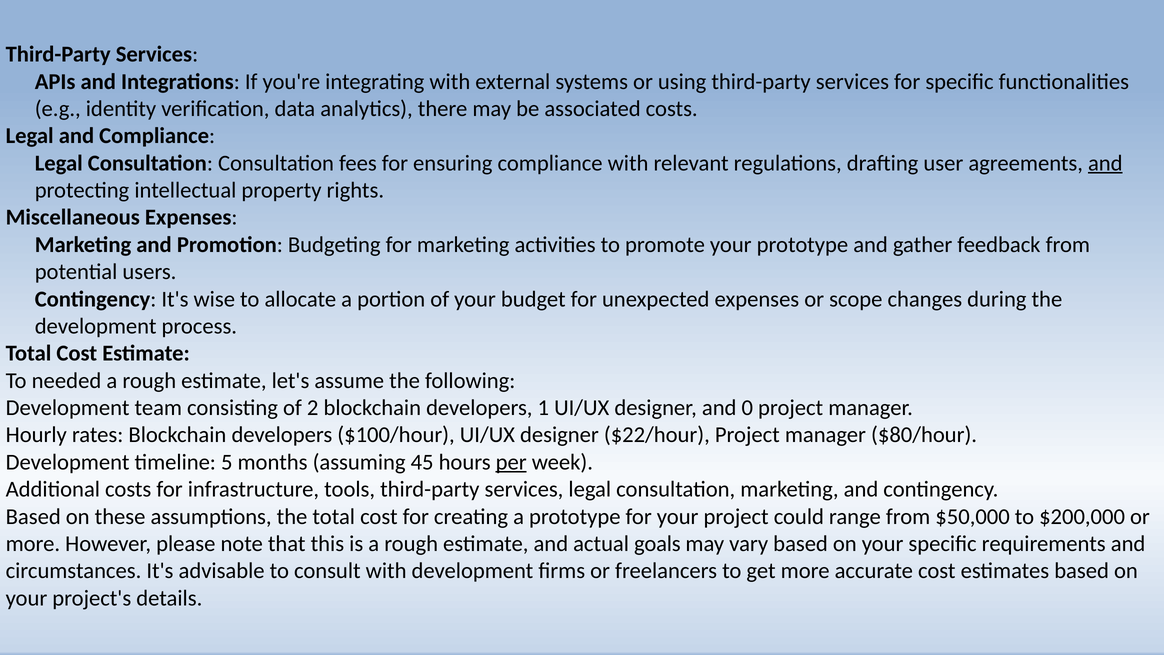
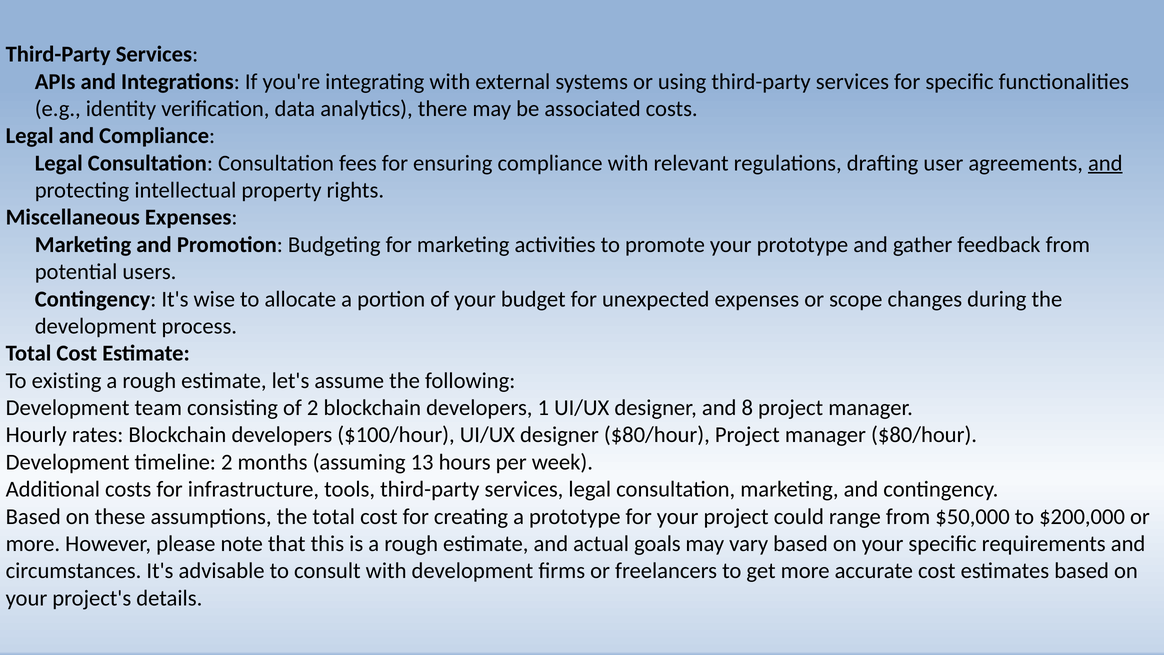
needed: needed -> existing (67, 380)
0: 0 -> 8 (747, 408)
designer $22/hour: $22/hour -> $80/hour (657, 435)
timeline 5: 5 -> 2 (227, 462)
45: 45 -> 13 (422, 462)
per underline: present -> none (511, 462)
